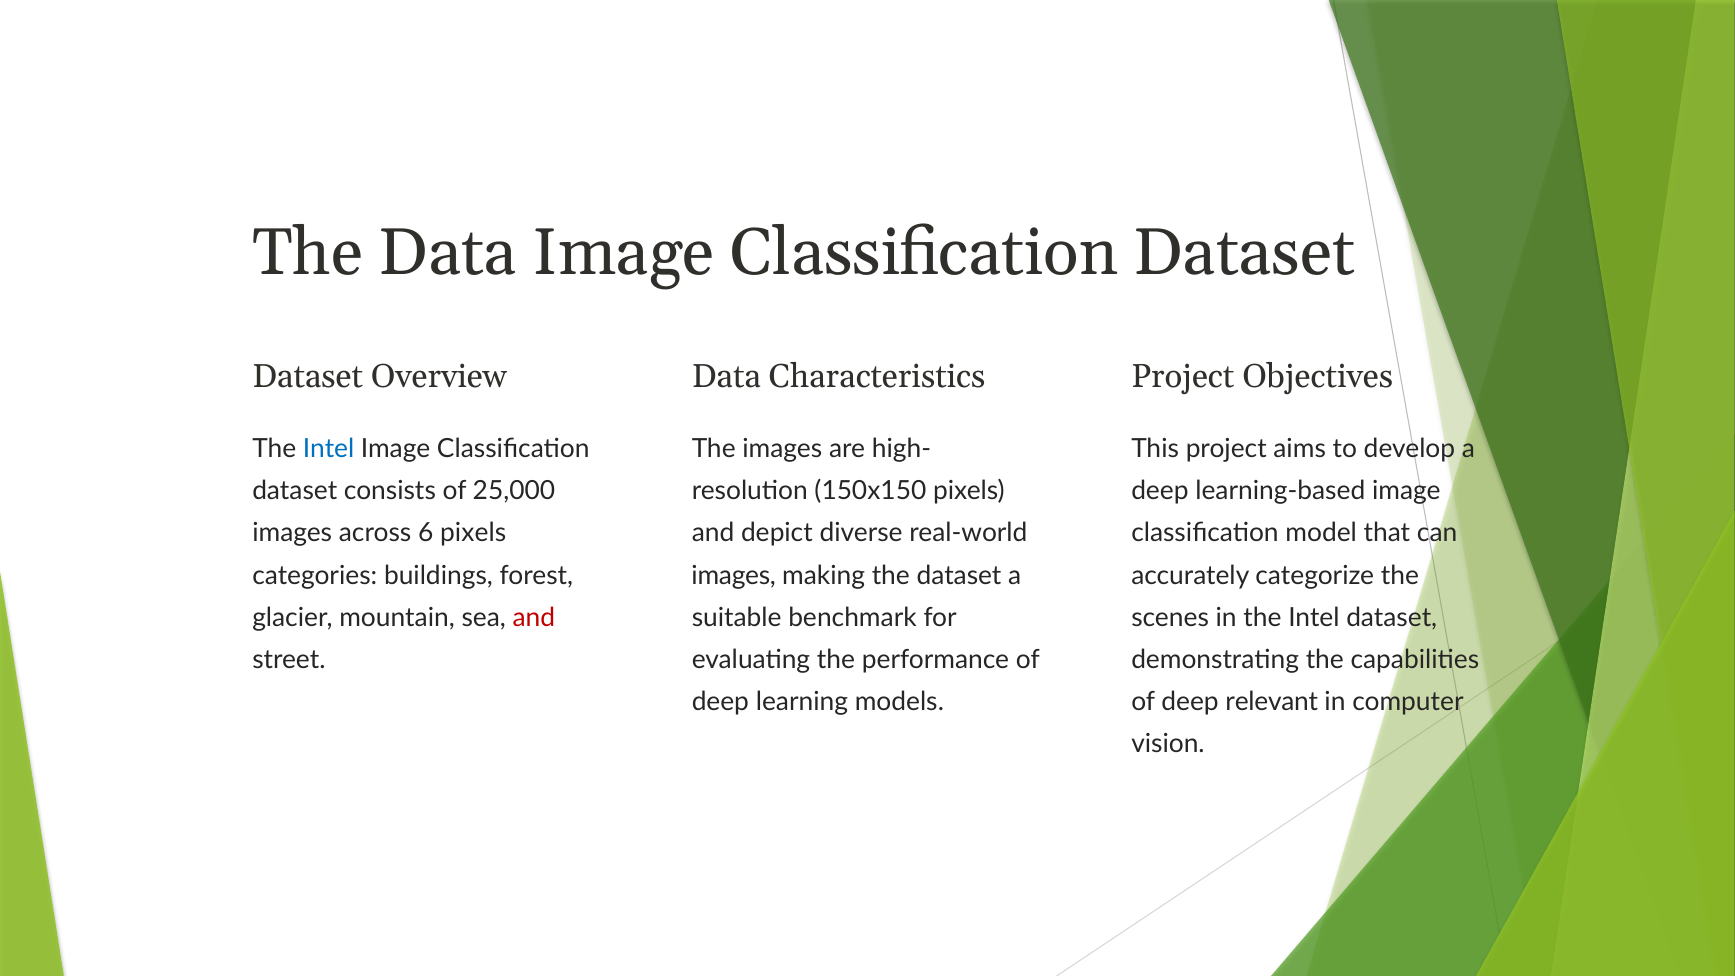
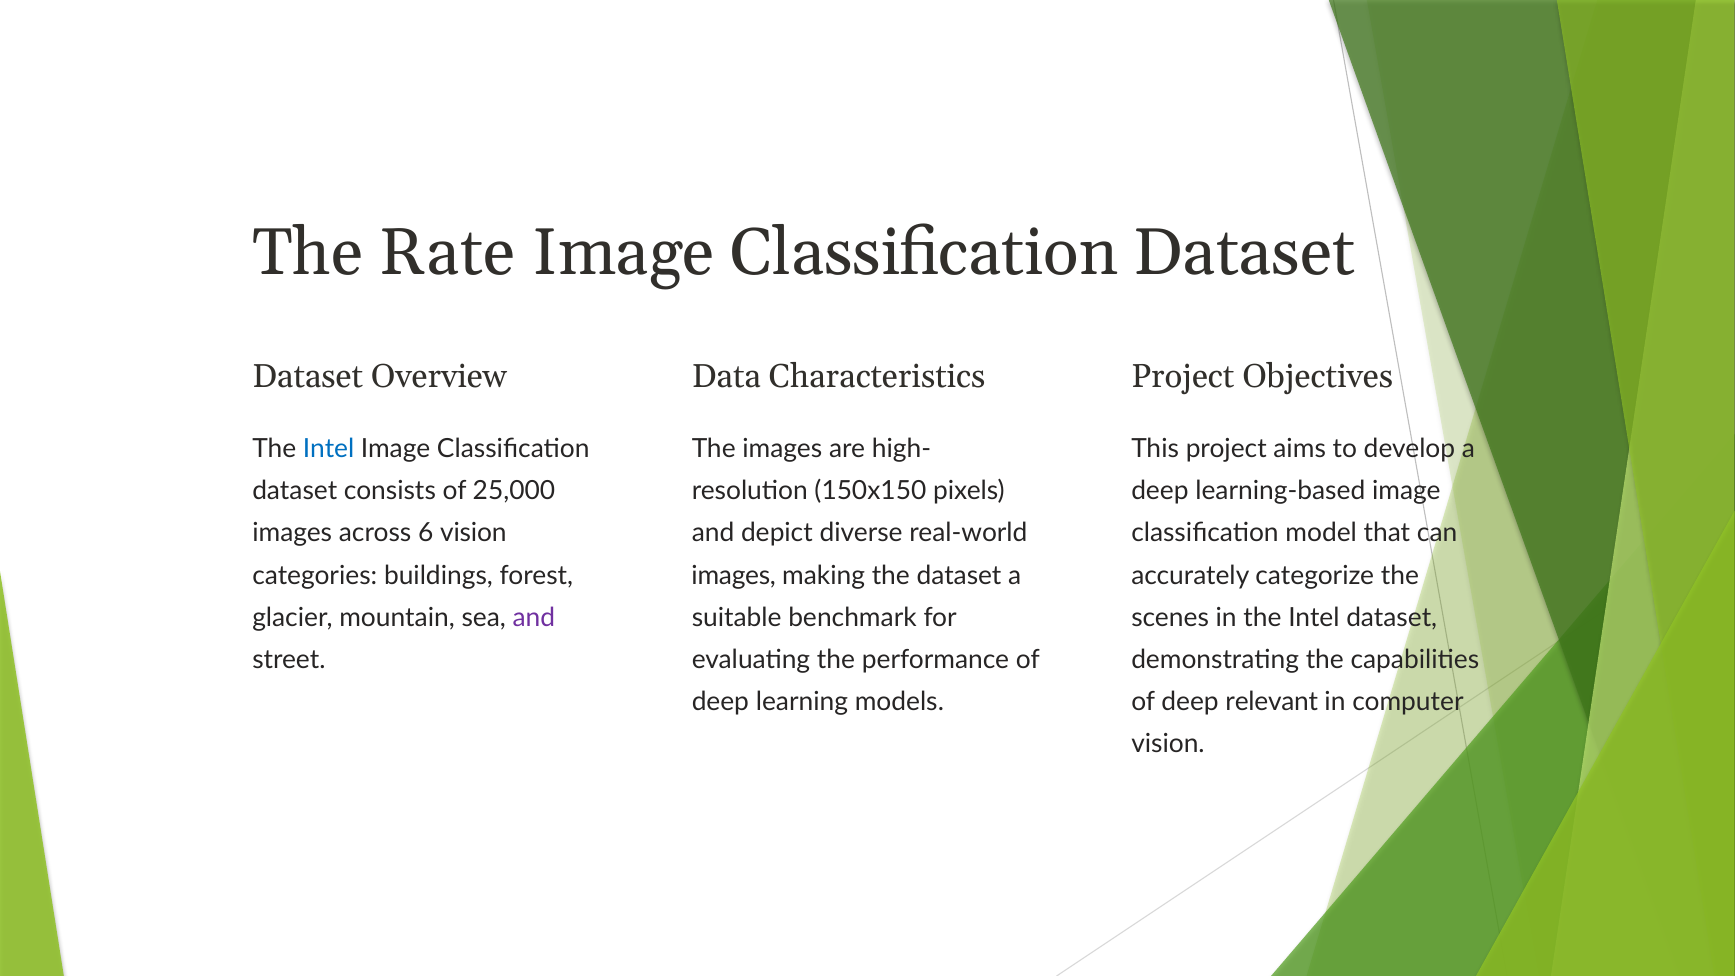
The Data: Data -> Rate (447, 252)
6 pixels: pixels -> vision (473, 533)
and colour: red -> purple (534, 617)
